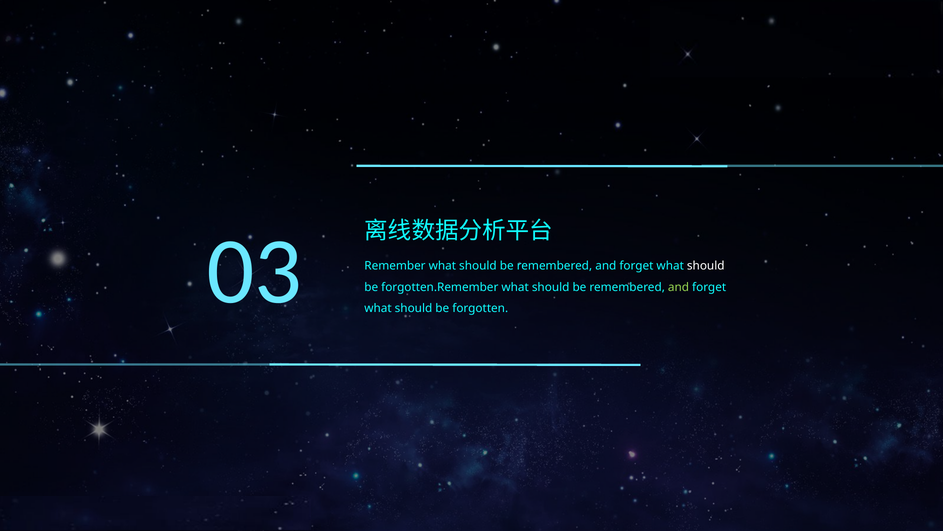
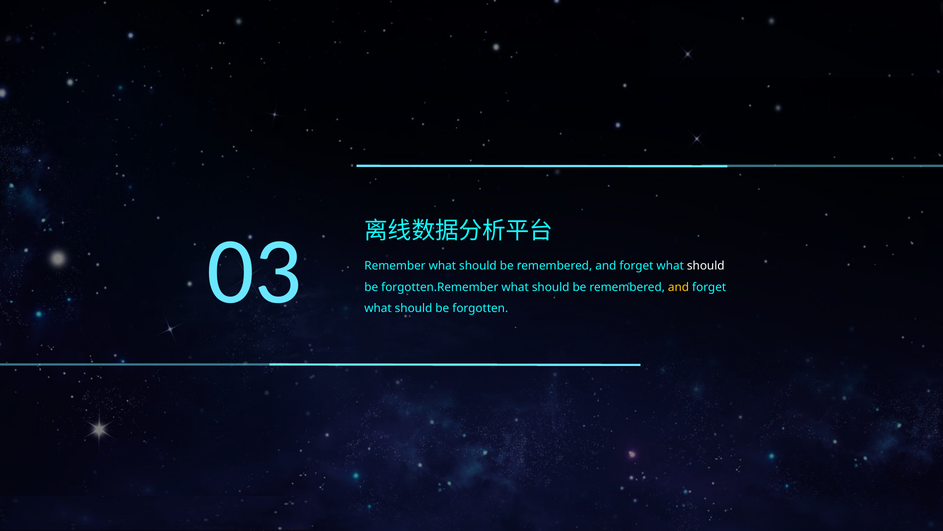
and colour: light green -> yellow (679, 287)
